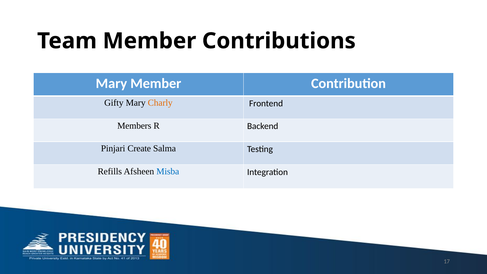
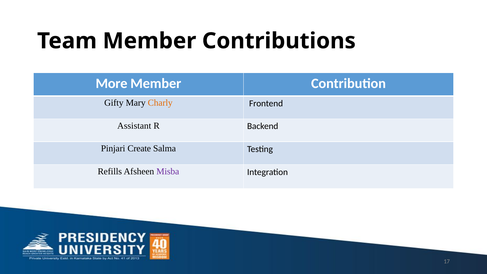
Mary: Mary -> More (112, 84)
Members: Members -> Assistant (134, 126)
Misba colour: blue -> purple (168, 172)
